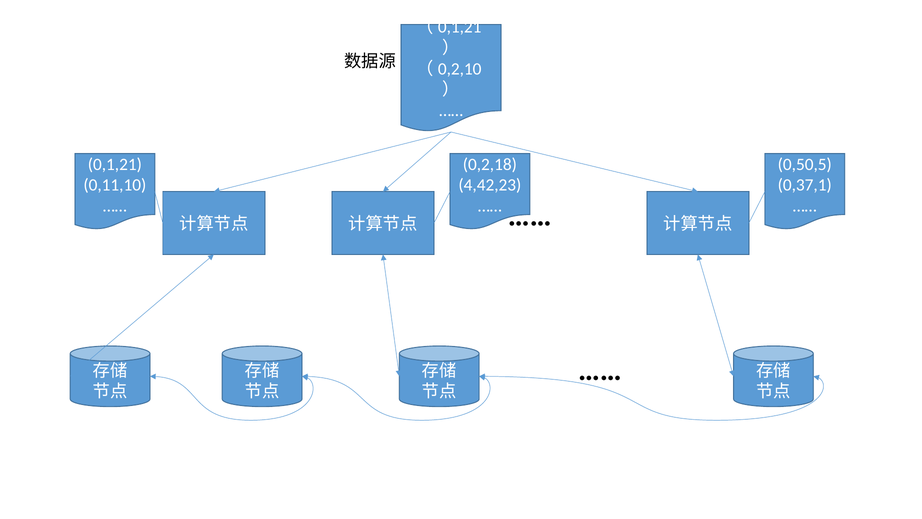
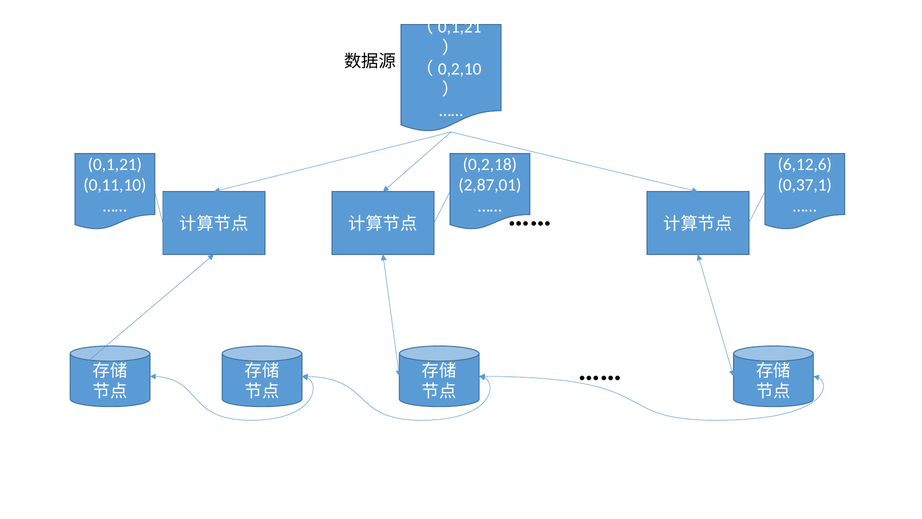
0,50,5: 0,50,5 -> 6,12,6 (805, 164)
4,42,23: 4,42,23 -> 2,87,01 (490, 185)
